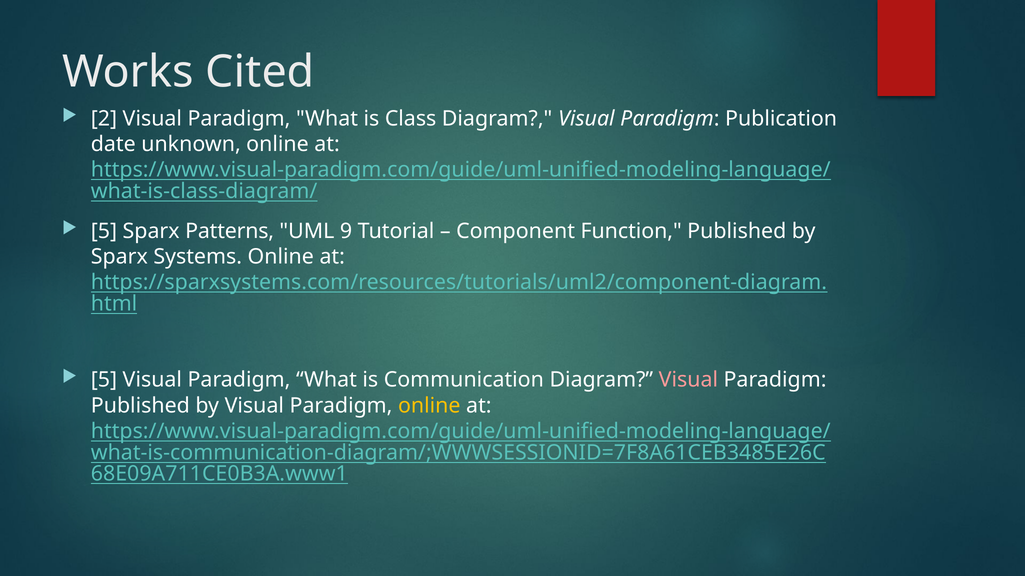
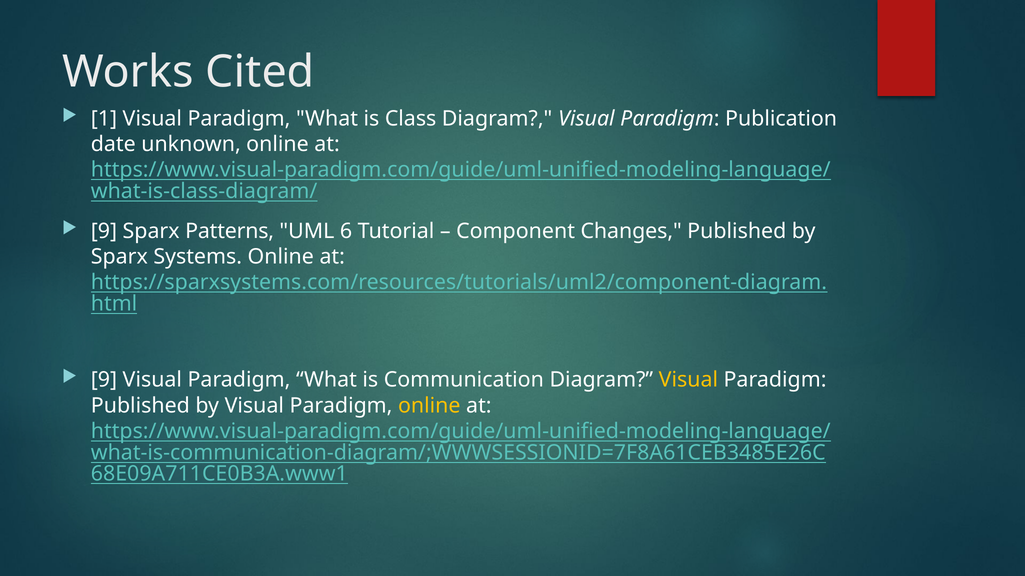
2: 2 -> 1 (104, 119)
5: 5 -> 9 (104, 231)
9: 9 -> 6 (346, 231)
Function: Function -> Changes (631, 231)
5: 5 -> 9 (104, 380)
Visual colour: pink -> yellow (688, 380)
